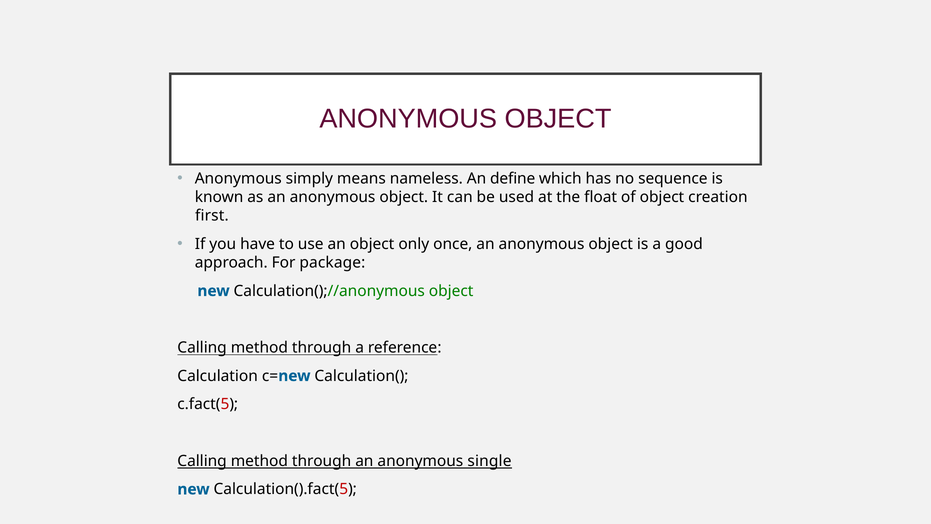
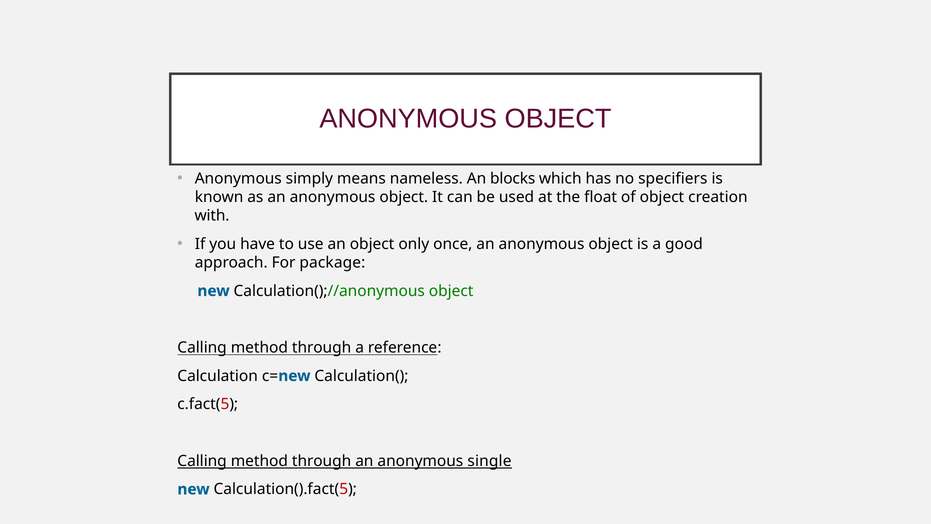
define: define -> blocks (513, 178)
sequence: sequence -> specifiers (673, 178)
first: first -> with (212, 216)
